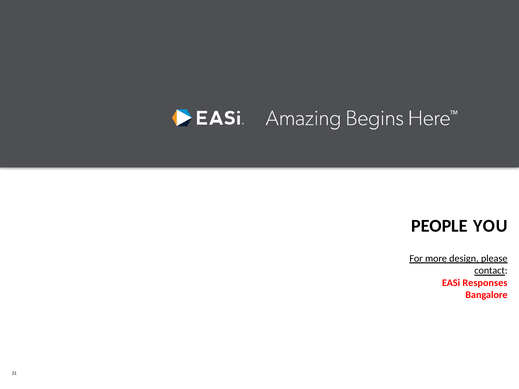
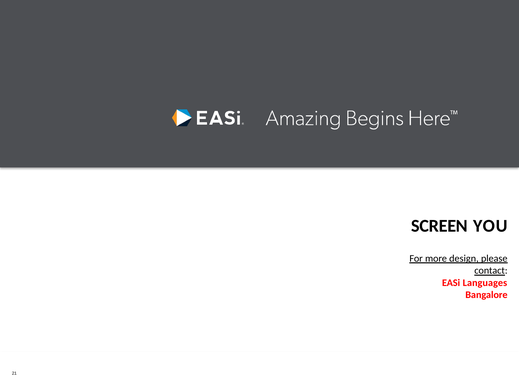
PEOPLE: PEOPLE -> SCREEN (439, 226)
Responses: Responses -> Languages (485, 283)
